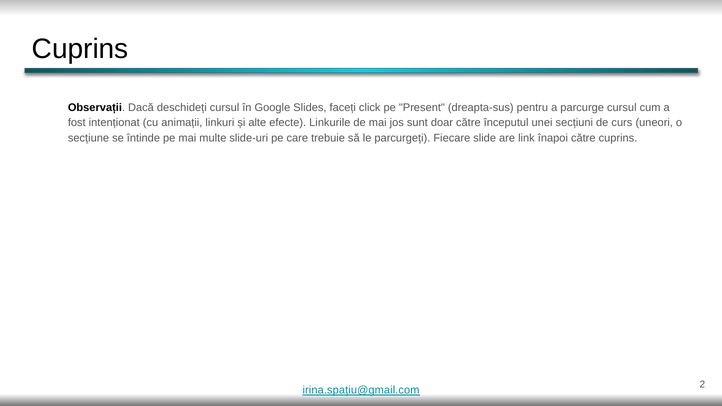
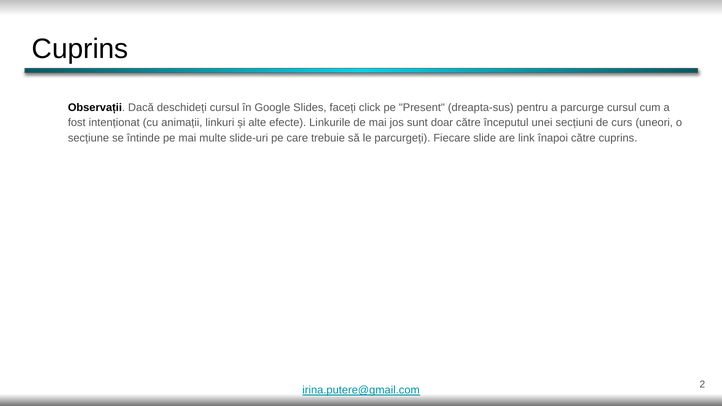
irina.spațiu@gmail.com: irina.spațiu@gmail.com -> irina.putere@gmail.com (361, 390)
